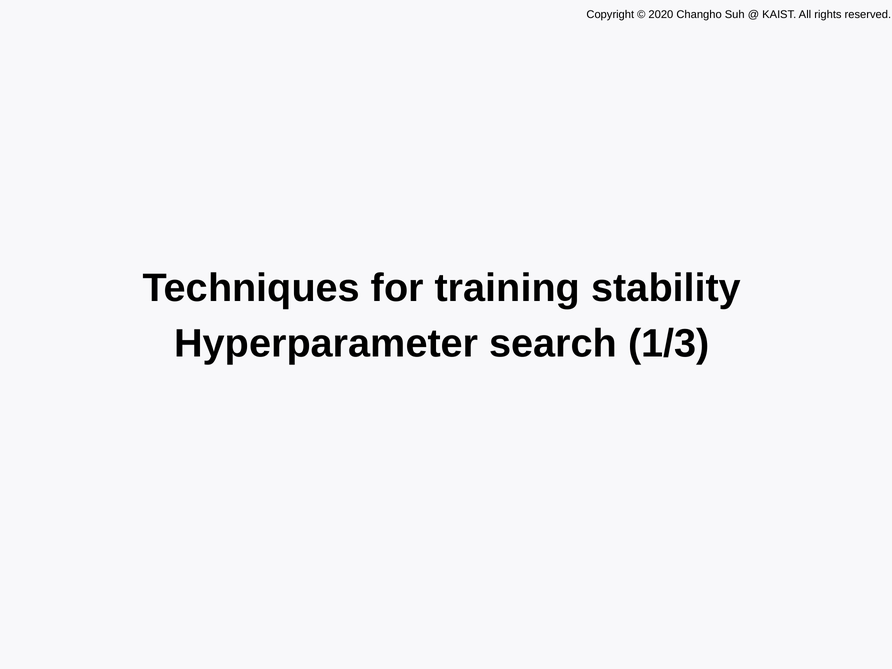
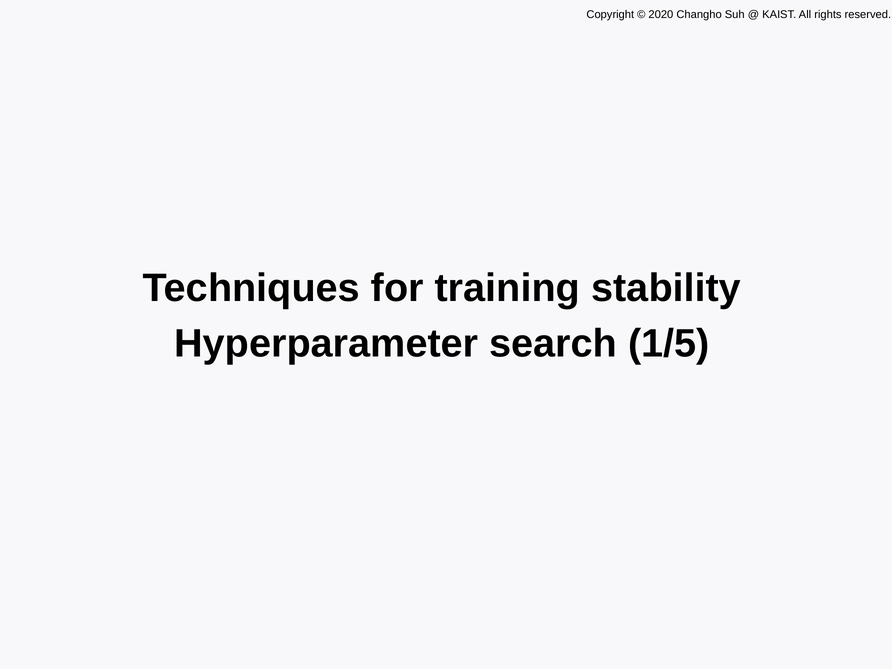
1/3: 1/3 -> 1/5 (669, 344)
